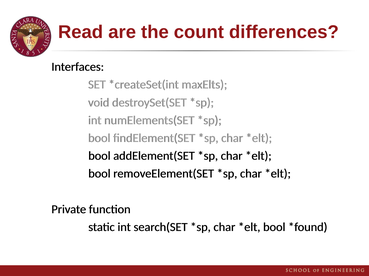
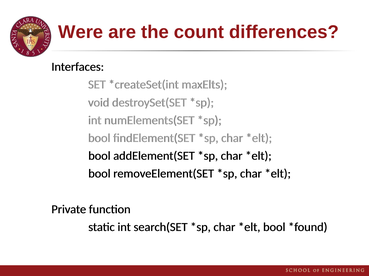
Read: Read -> Were (81, 32)
